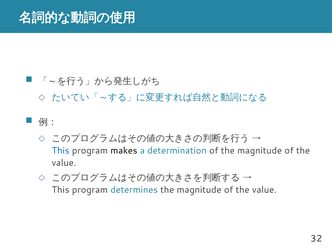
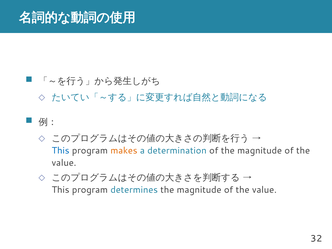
makes colour: black -> orange (124, 151)
